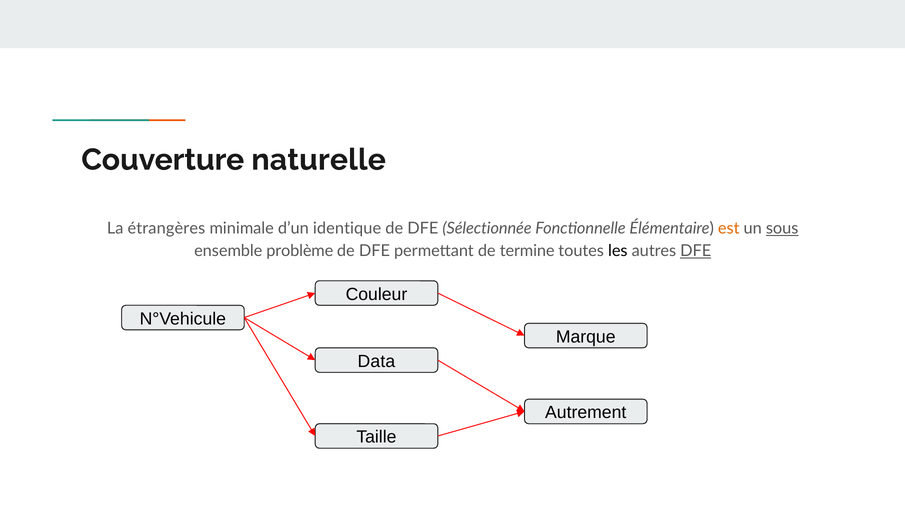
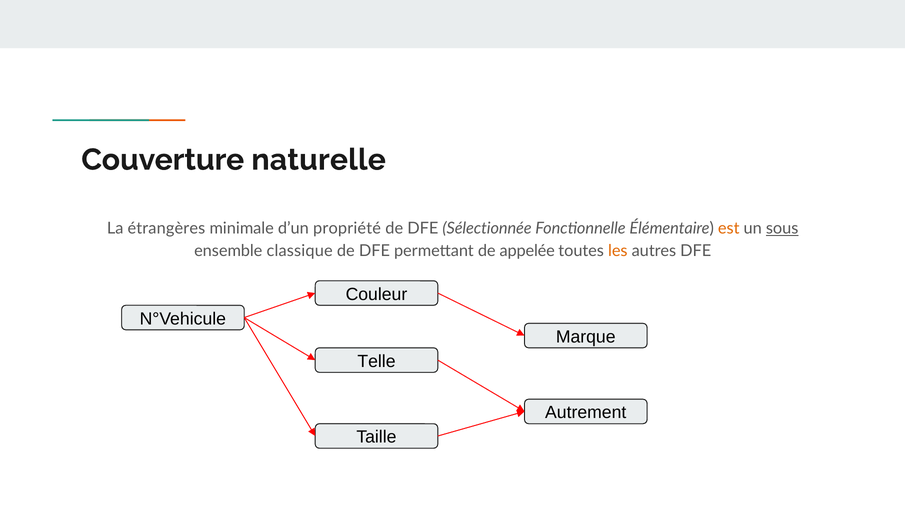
identique: identique -> propriété (347, 229)
problème: problème -> classique (300, 251)
termine: termine -> appelée (527, 251)
les colour: black -> orange (618, 251)
DFE underline: present -> none (696, 251)
Data: Data -> Telle (376, 361)
